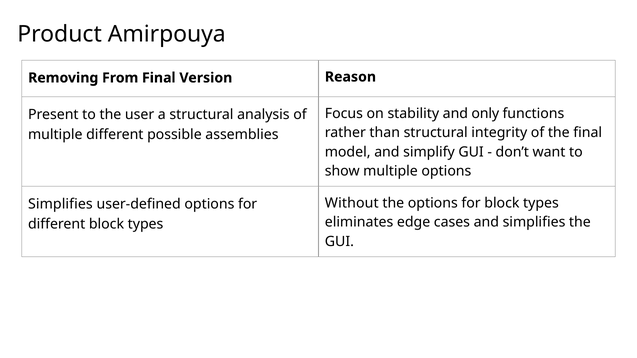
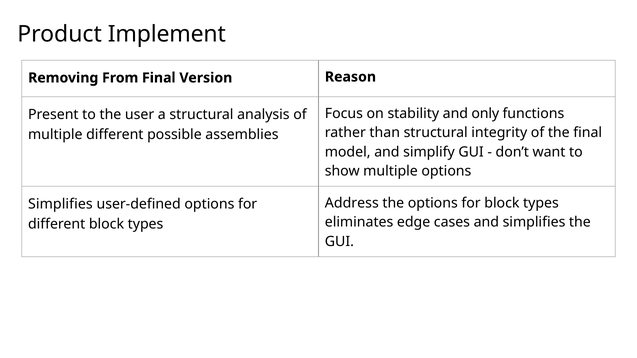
Amirpouya: Amirpouya -> Implement (167, 34)
Without: Without -> Address (352, 203)
